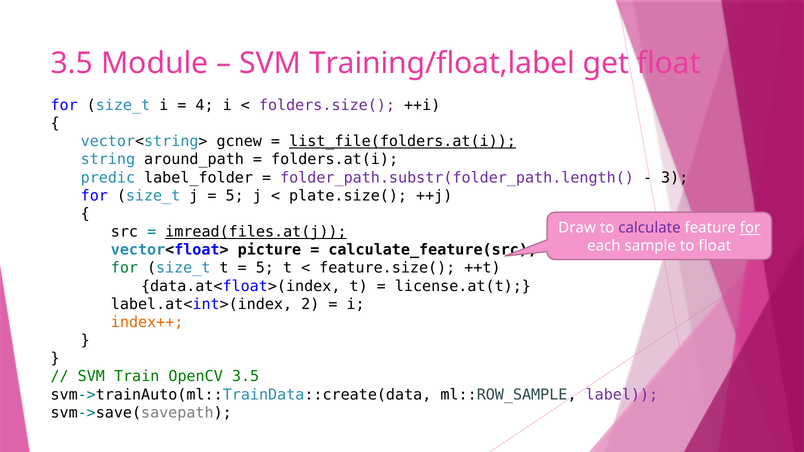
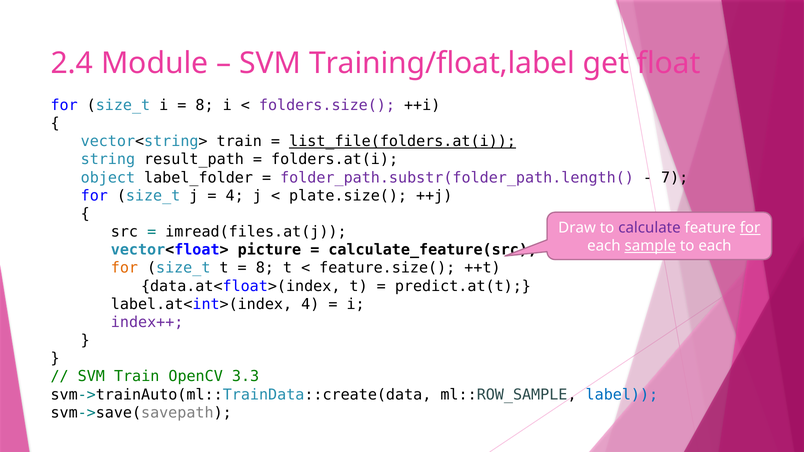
3.5: 3.5 -> 2.4 (72, 63)
4: 4 -> 8 (205, 105)
vector<string> gcnew: gcnew -> train (239, 142)
around_path: around_path -> result_path (194, 160)
predic: predic -> object (108, 178)
3: 3 -> 7 (675, 178)
5: 5 -> 4 (235, 196)
imread(files.at(j underline: present -> none (256, 232)
sample underline: none -> present (650, 246)
to float: float -> each (715, 246)
for colour: green -> orange (124, 268)
5: 5 -> 8 (265, 268)
license.at(t: license.at(t -> predict.at(t (463, 286)
label.at<int>(index 2: 2 -> 4 (310, 304)
index++ colour: orange -> purple (147, 322)
OpenCV 3.5: 3.5 -> 3.3 (246, 377)
label colour: purple -> blue (622, 395)
